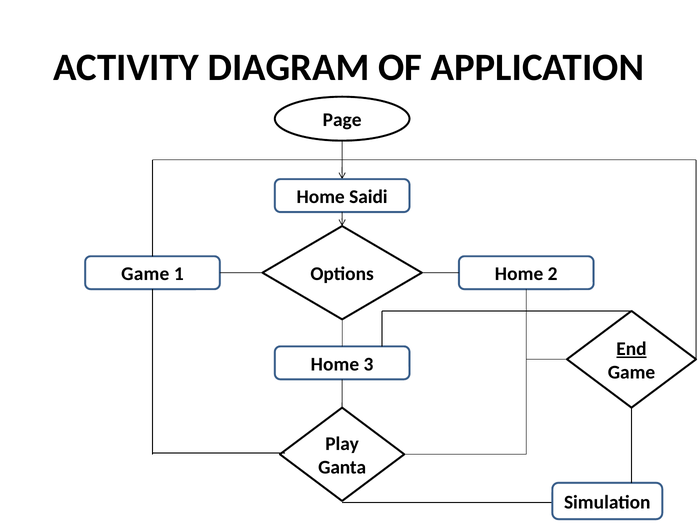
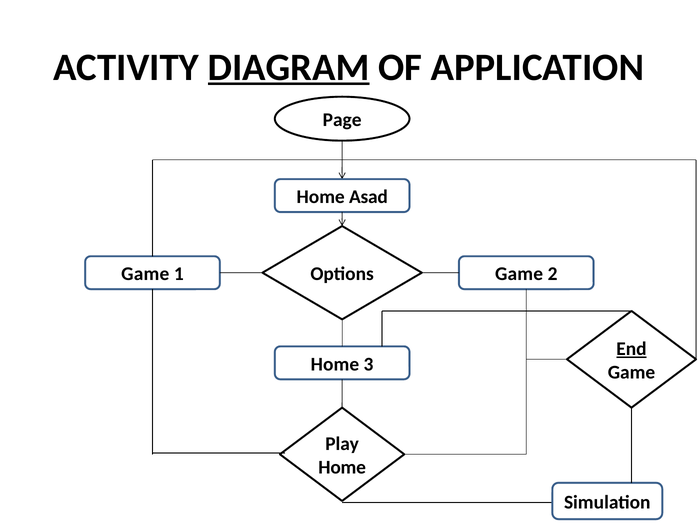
DIAGRAM underline: none -> present (289, 67)
Saidi: Saidi -> Asad (368, 197)
1 Home: Home -> Game (519, 274)
Ganta: Ganta -> Home (342, 468)
